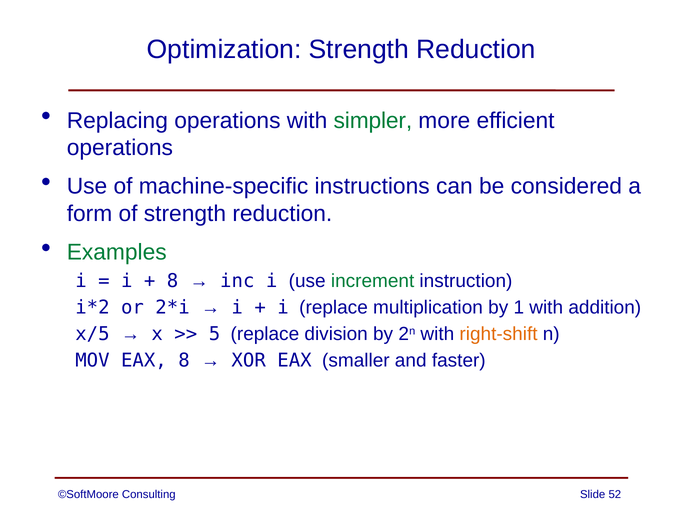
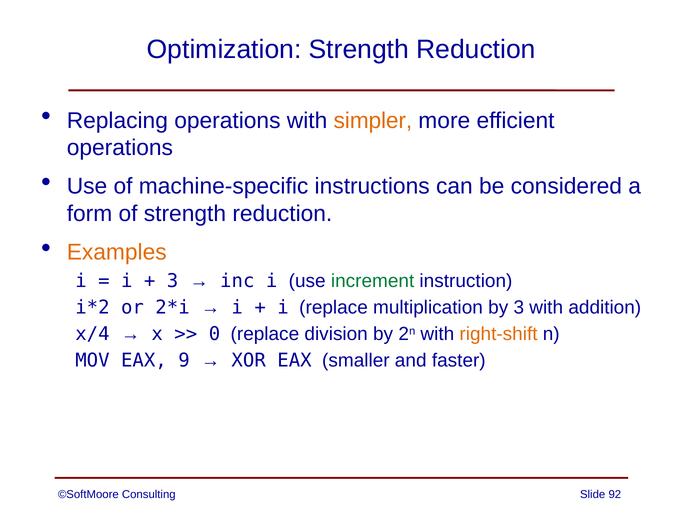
simpler colour: green -> orange (373, 121)
Examples colour: green -> orange (117, 253)
8: 8 -> 3 (173, 281)
by 1: 1 -> 3 (519, 308)
x/5: x/5 -> x/4 (92, 334)
5: 5 -> 0 (214, 334)
EAX 8: 8 -> 9 (184, 361)
52: 52 -> 92 (615, 495)
